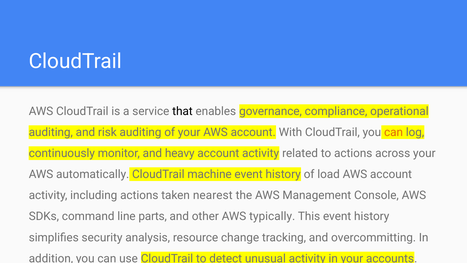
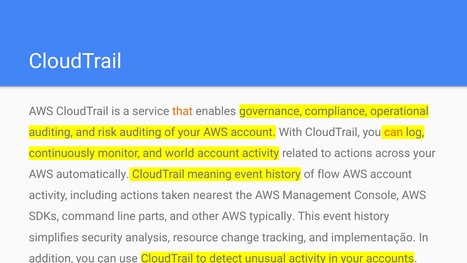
that colour: black -> orange (182, 111)
heavy: heavy -> world (180, 153)
machine: machine -> meaning (210, 174)
load: load -> flow (329, 174)
overcommitting: overcommitting -> implementação (374, 237)
